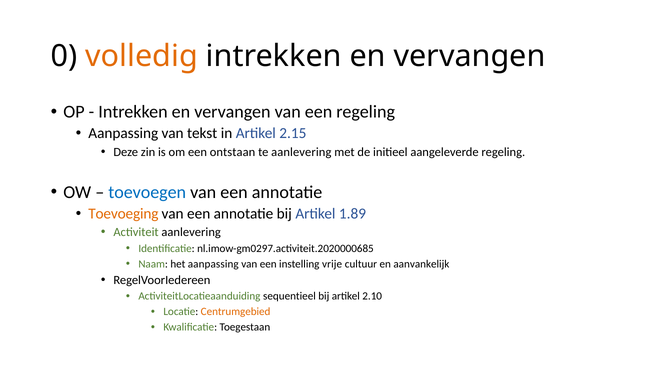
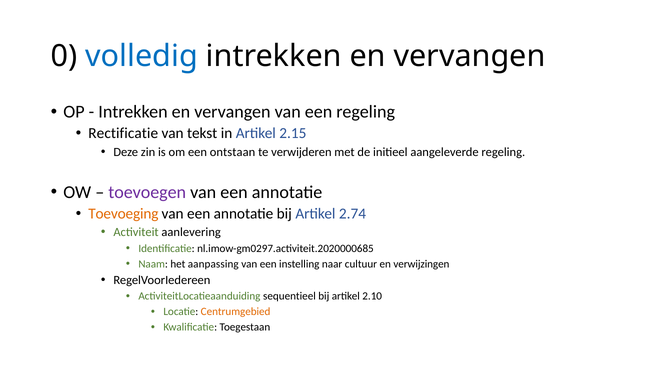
volledig colour: orange -> blue (142, 56)
Aanpassing: Aanpassing -> Rectificatie (123, 133)
te aanlevering: aanlevering -> verwijderen (301, 152)
toevoegen colour: blue -> purple (147, 192)
1.89: 1.89 -> 2.74 (352, 214)
vrije: vrije -> naar (332, 264)
aanvankelijk: aanvankelijk -> verwijzingen (421, 264)
